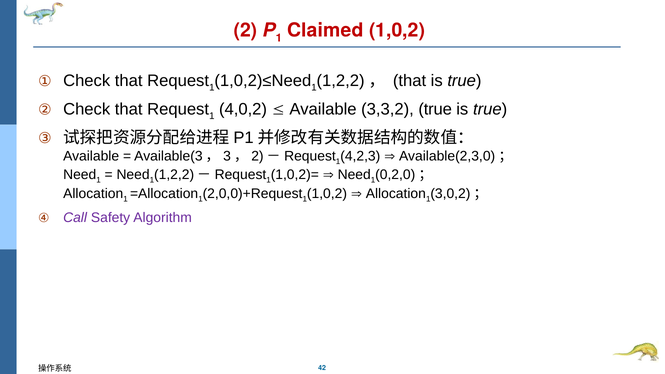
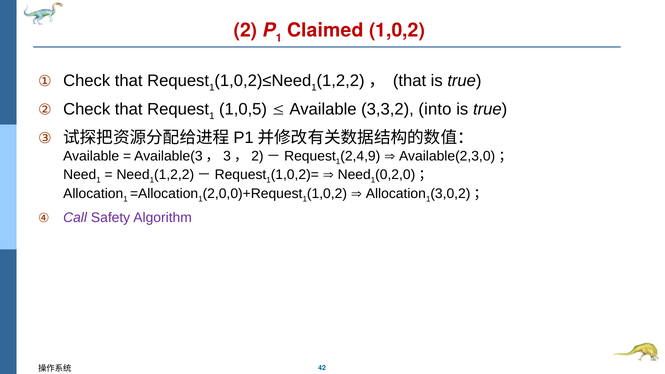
4,0,2: 4,0,2 -> 1,0,5 (243, 109)
3,3,2 true: true -> into (435, 109)
4,2,3: 4,2,3 -> 2,4,9 (360, 156)
